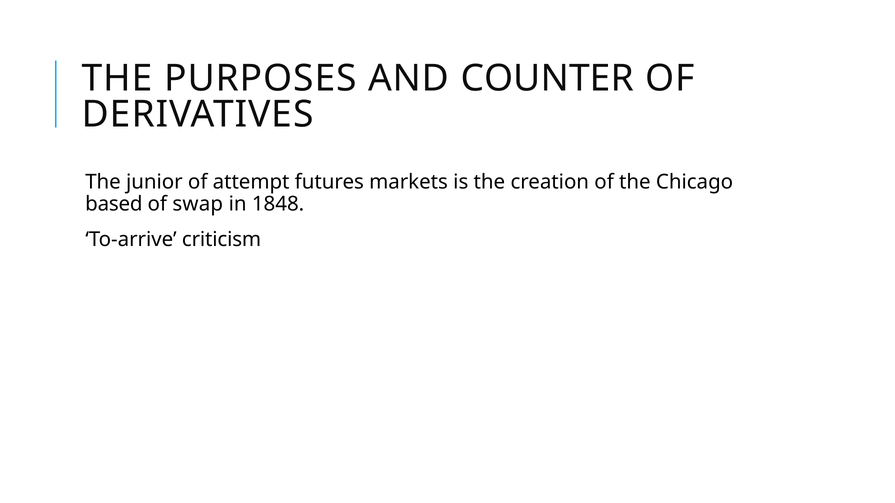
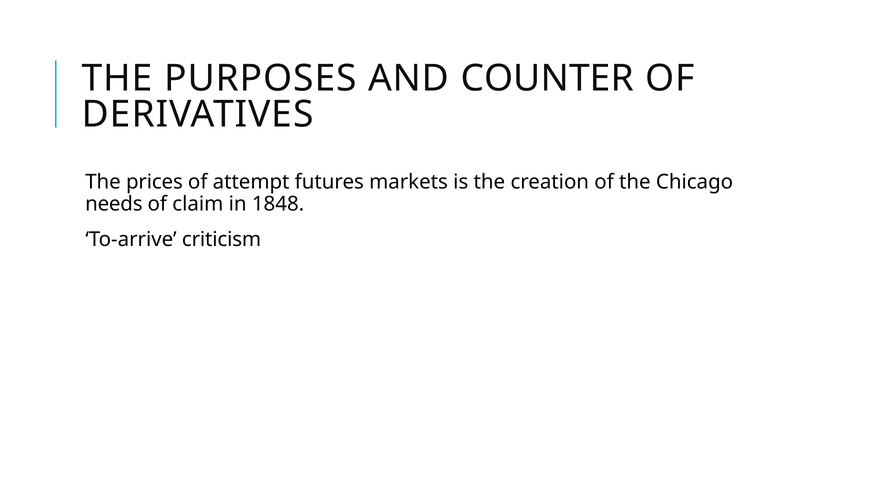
junior: junior -> prices (154, 182)
based: based -> needs (114, 204)
swap: swap -> claim (198, 204)
